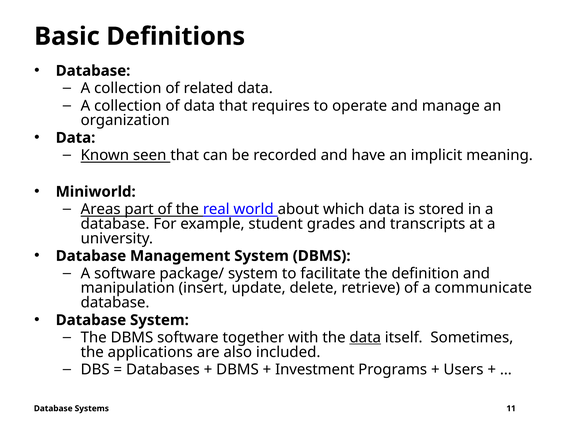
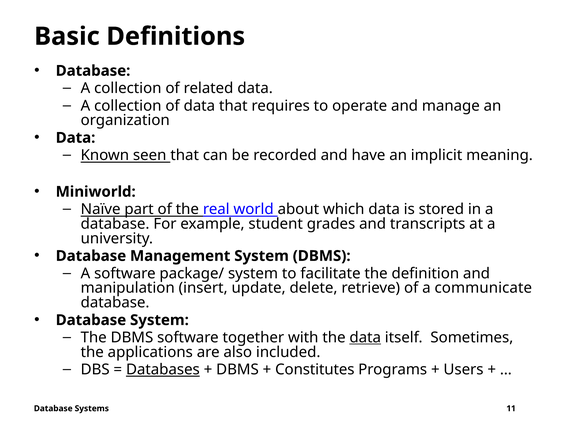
Areas: Areas -> Naïve (101, 209)
Databases underline: none -> present (163, 370)
Investment: Investment -> Constitutes (315, 370)
